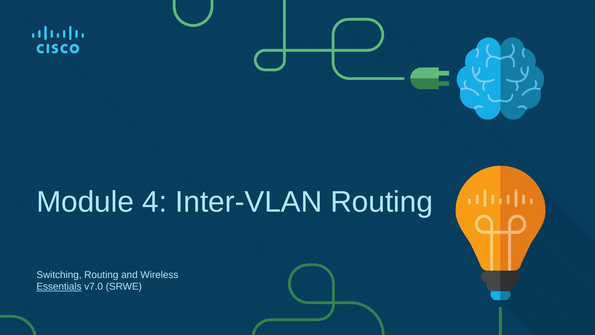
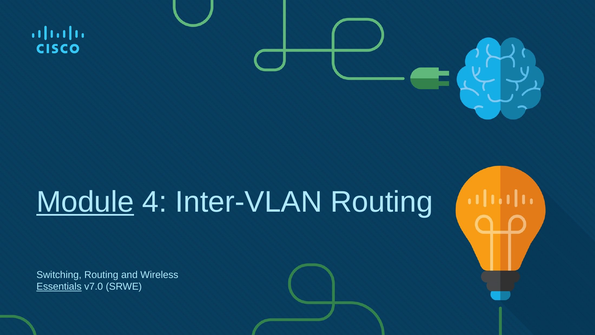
Module underline: none -> present (85, 202)
